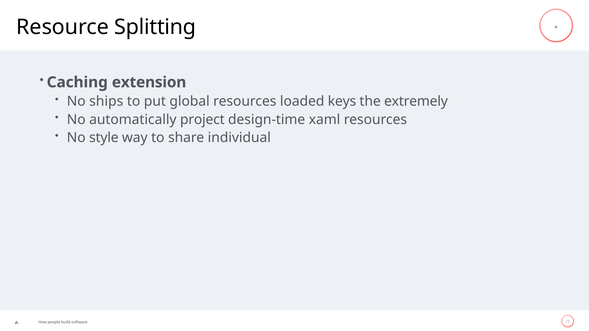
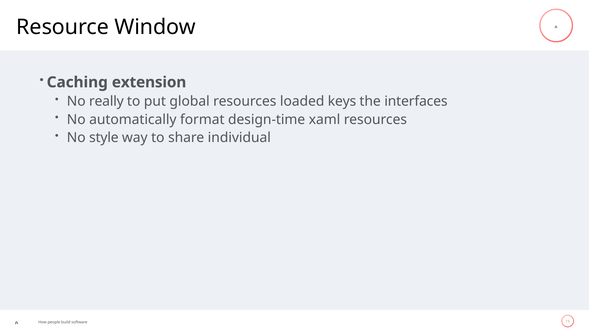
Splitting: Splitting -> Window (155, 27)
ships: ships -> really (106, 101)
extremely: extremely -> interfaces (416, 101)
project: project -> format (202, 120)
